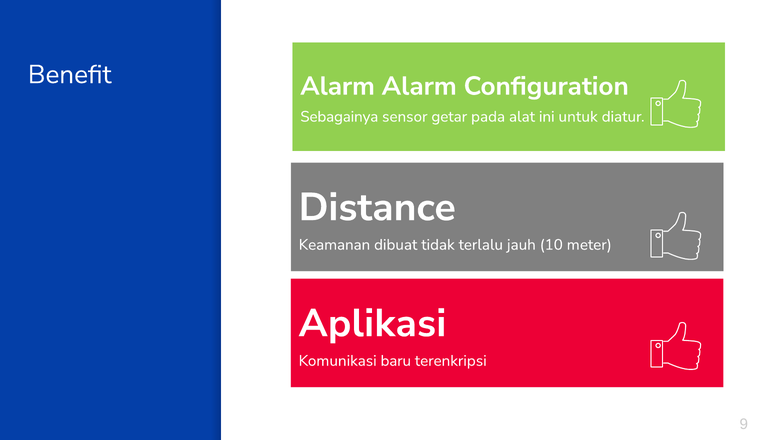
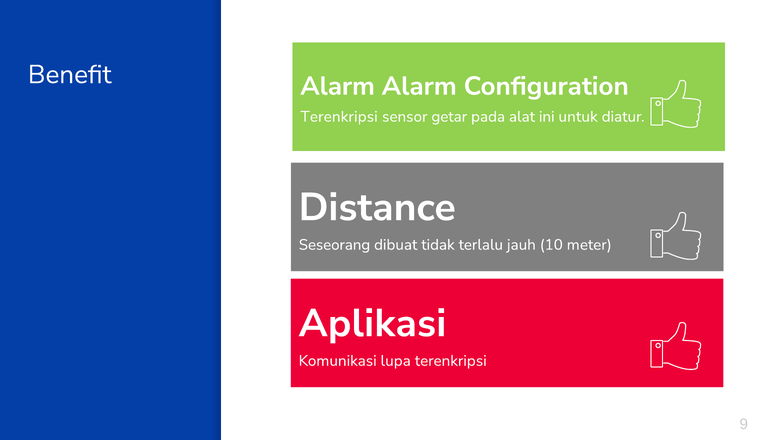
Sebagainya: Sebagainya -> Terenkripsi (339, 117)
Keamanan: Keamanan -> Seseorang (334, 245)
baru: baru -> lupa (396, 361)
